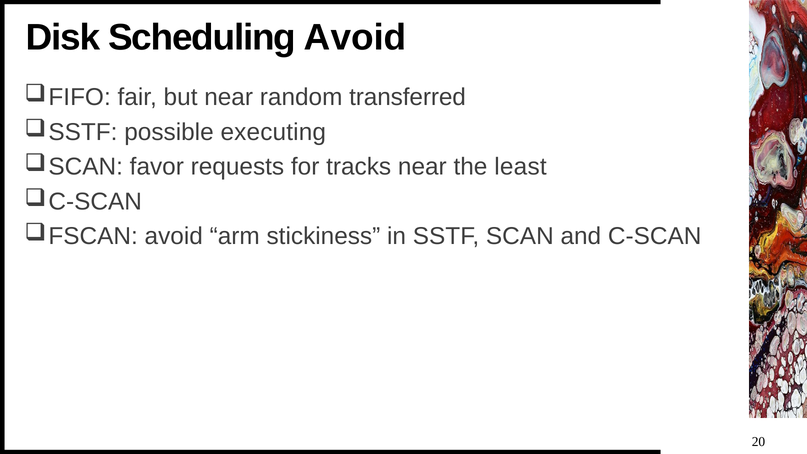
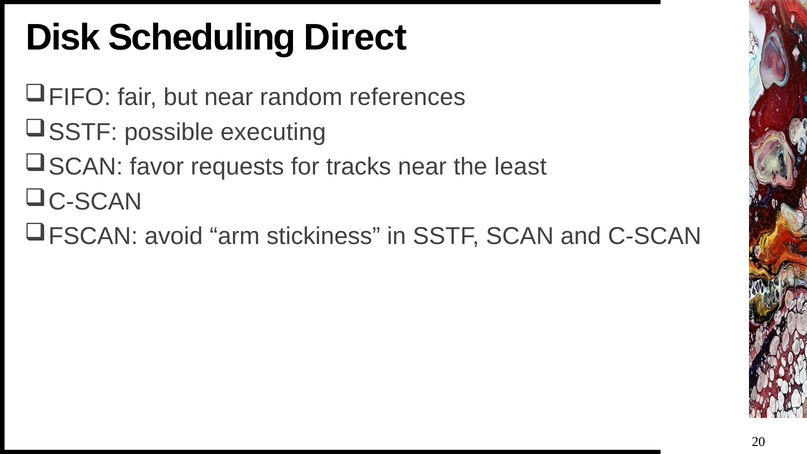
Scheduling Avoid: Avoid -> Direct (355, 37)
transferred: transferred -> references (407, 97)
